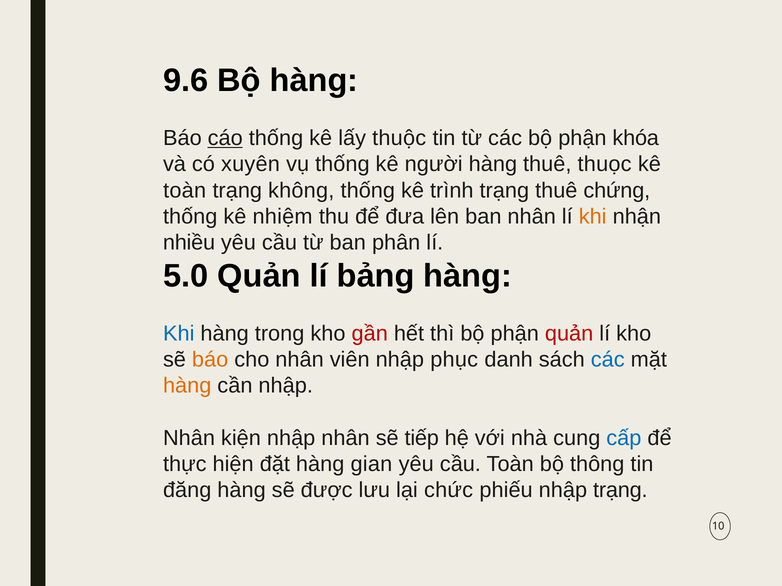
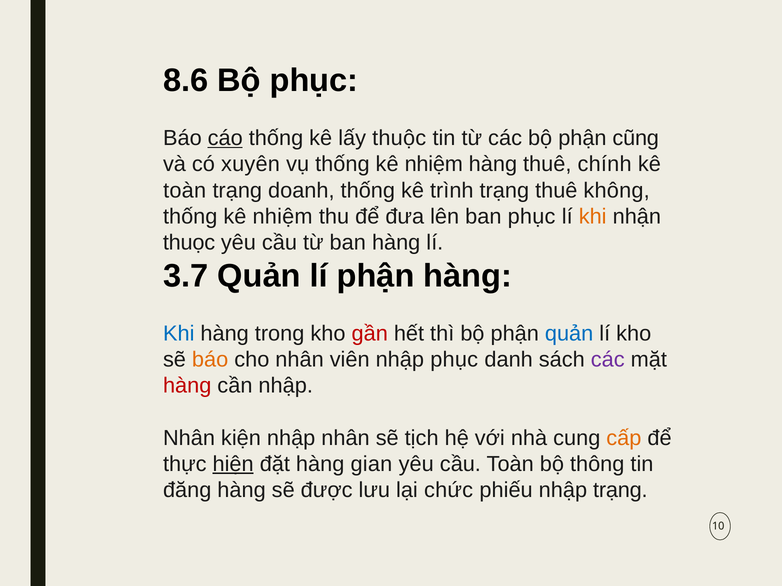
9.6: 9.6 -> 8.6 (186, 80)
Bộ hàng: hàng -> phục (314, 80)
khóa: khóa -> cũng (636, 138)
vụ thống kê người: người -> nhiệm (434, 164)
thuọc: thuọc -> chính (605, 164)
không: không -> doanh (301, 191)
chứng: chứng -> không (617, 191)
ban nhân: nhân -> phục (532, 217)
nhiều: nhiều -> thuọc (189, 243)
ban phân: phân -> hàng (396, 243)
5.0: 5.0 -> 3.7 (186, 276)
lí bảng: bảng -> phận (376, 276)
quản colour: red -> blue (569, 334)
các colour: blue -> purple (608, 360)
hàng colour: orange -> red (187, 386)
tiếp: tiếp -> tịch (422, 438)
cấp colour: blue -> orange (624, 438)
hiện underline: none -> present (233, 464)
